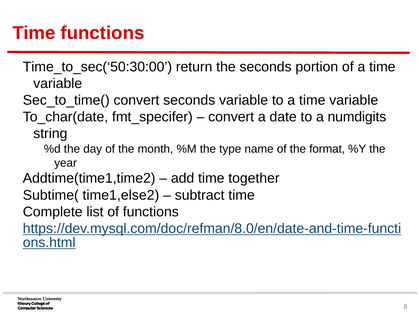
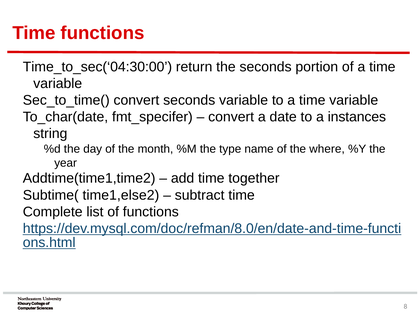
Time_to_sec(‘50:30:00: Time_to_sec(‘50:30:00 -> Time_to_sec(‘04:30:00 (97, 67)
numdigits: numdigits -> instances (357, 117)
format: format -> where (327, 149)
